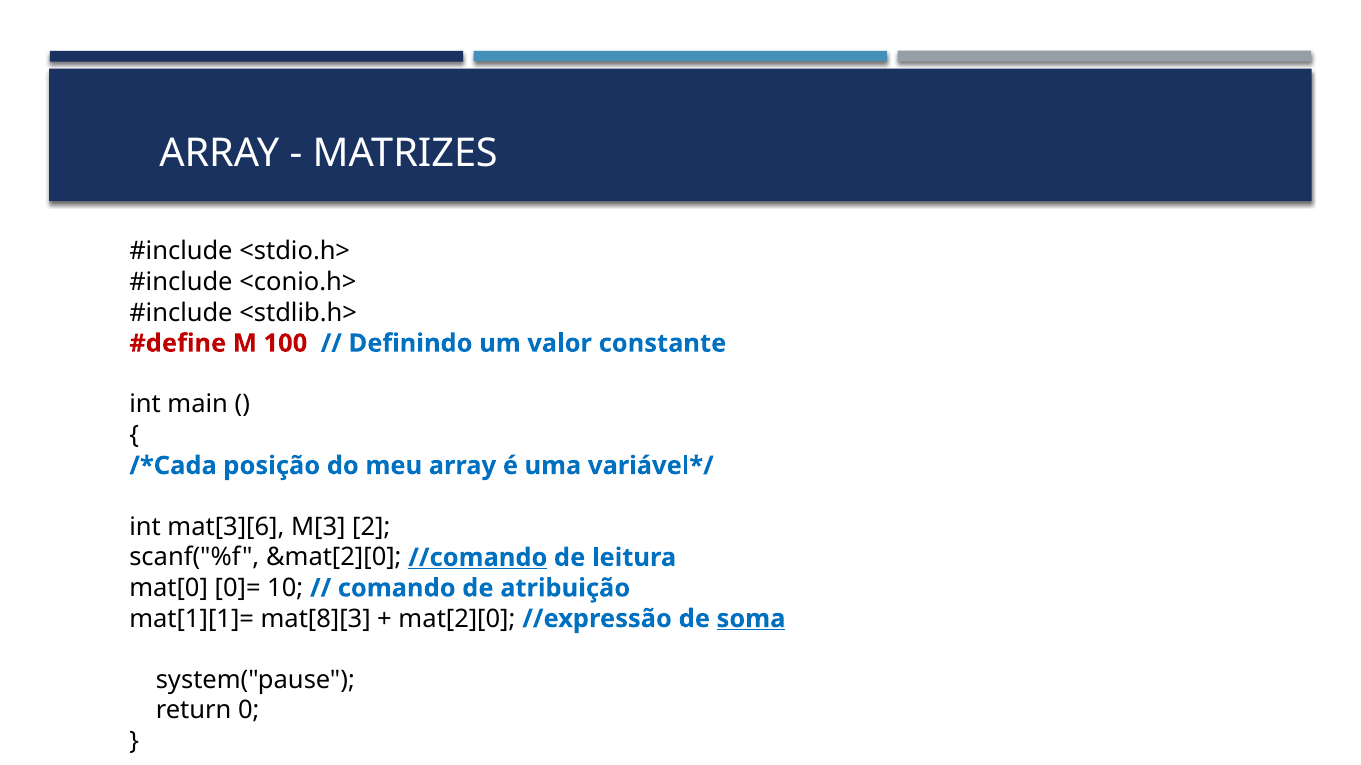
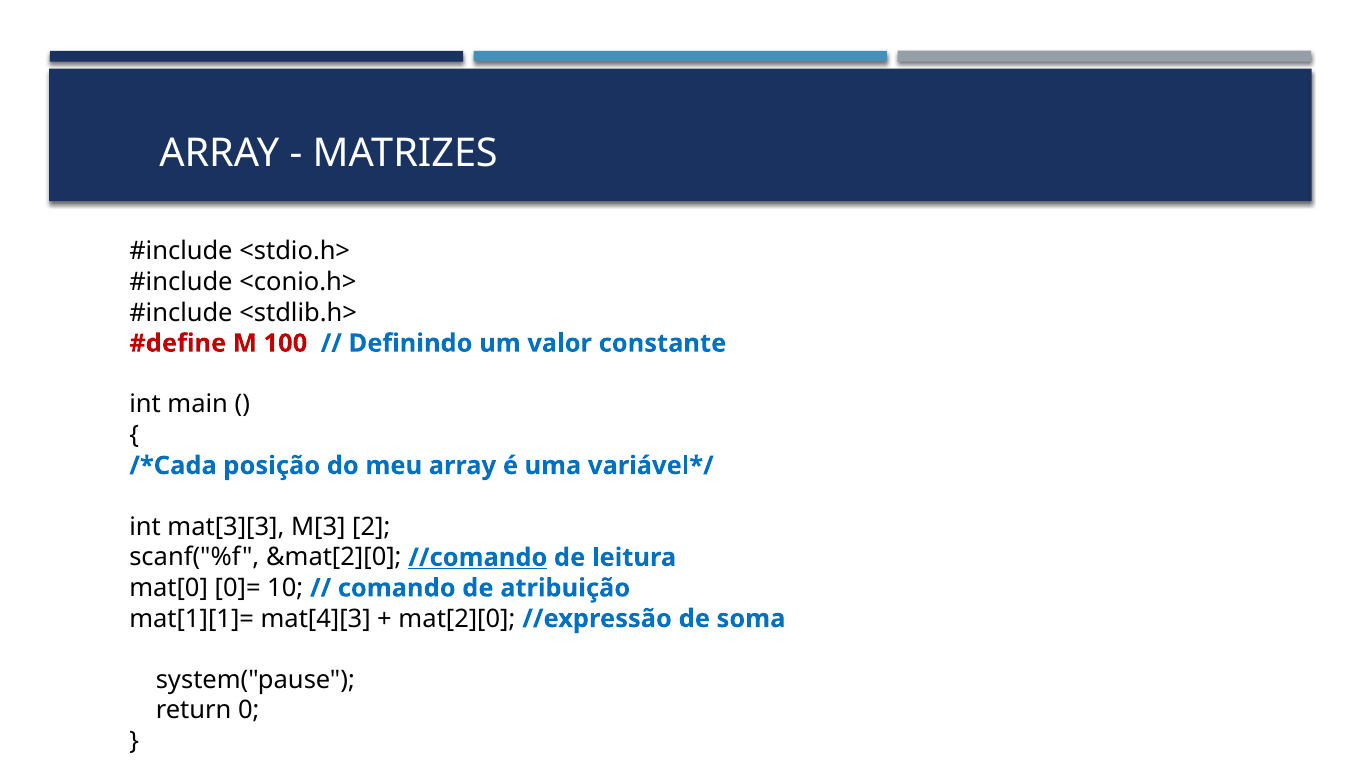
mat[3][6: mat[3][6 -> mat[3][3 (226, 527)
mat[8][3: mat[8][3 -> mat[4][3 (316, 619)
soma underline: present -> none (751, 619)
